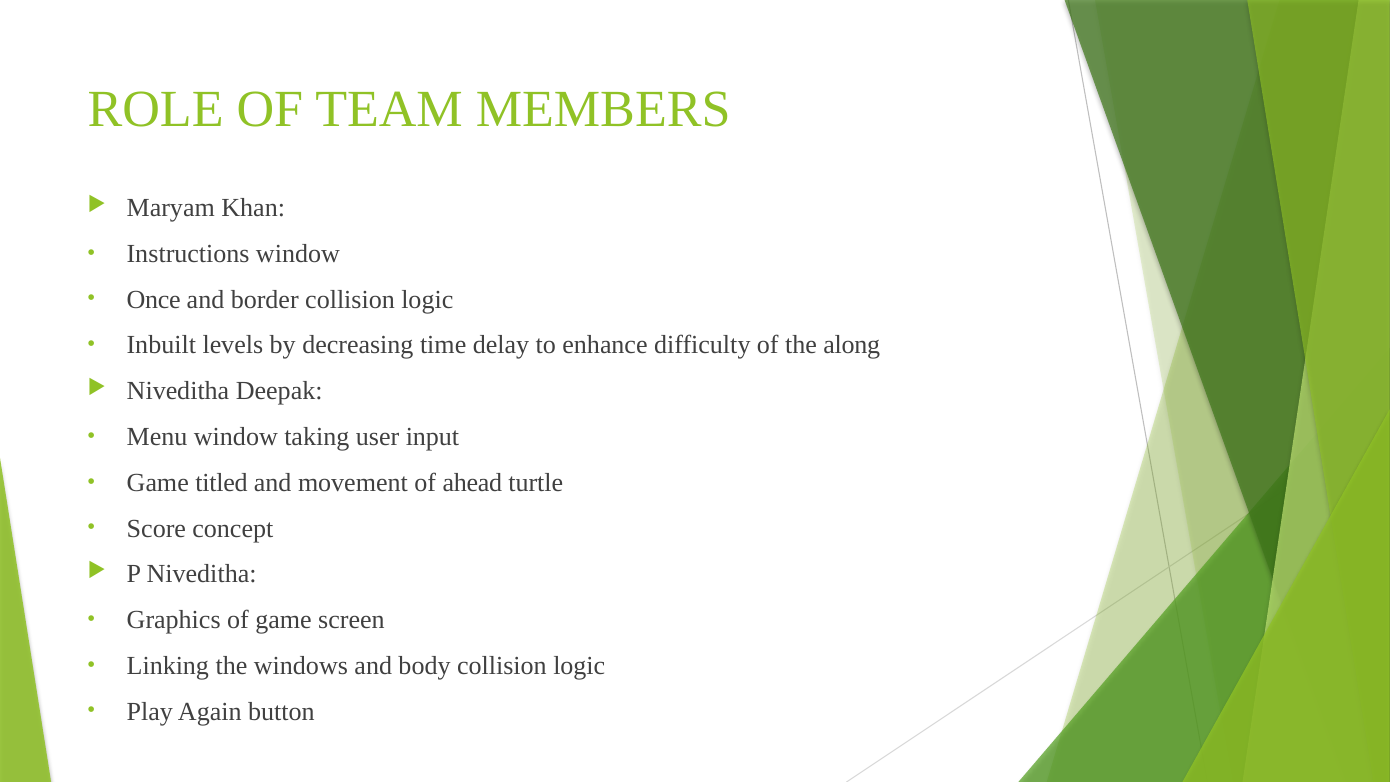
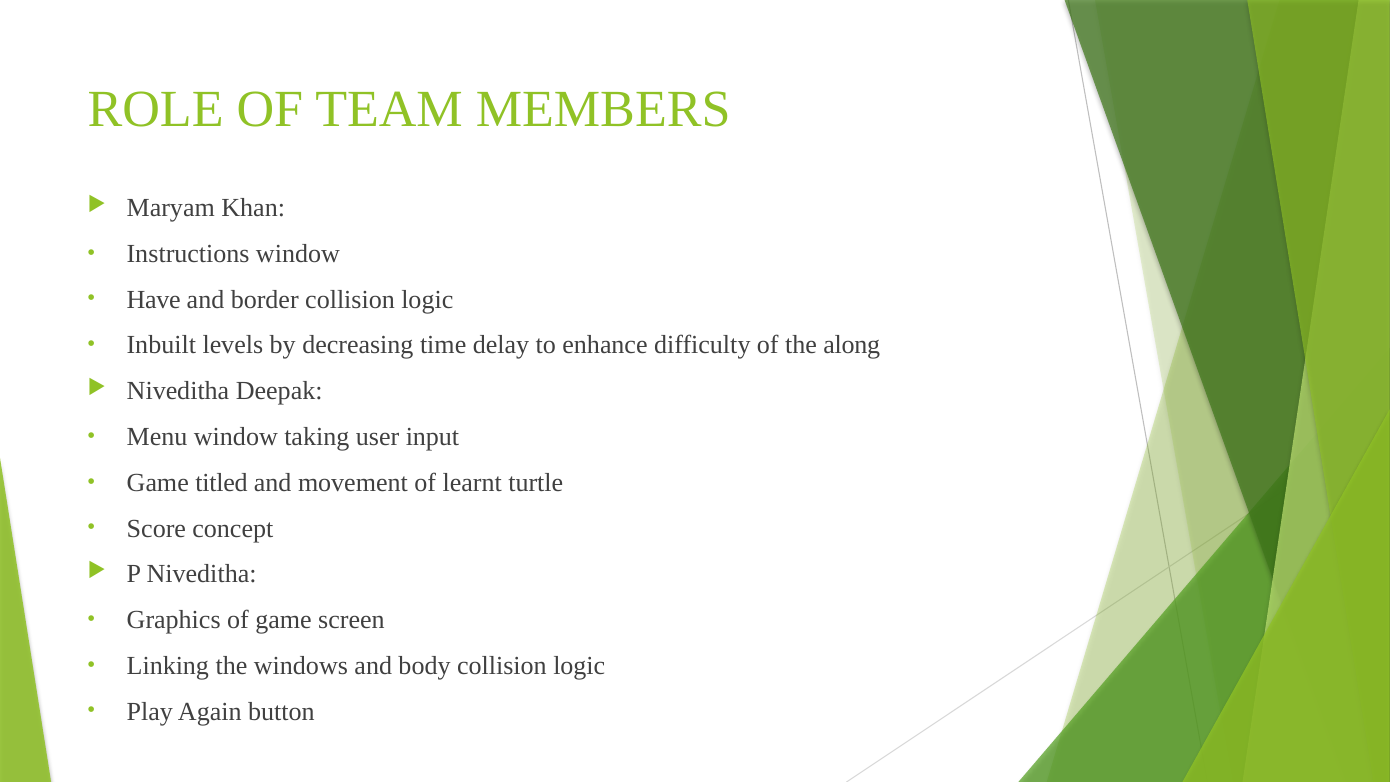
Once: Once -> Have (154, 300)
ahead: ahead -> learnt (472, 483)
